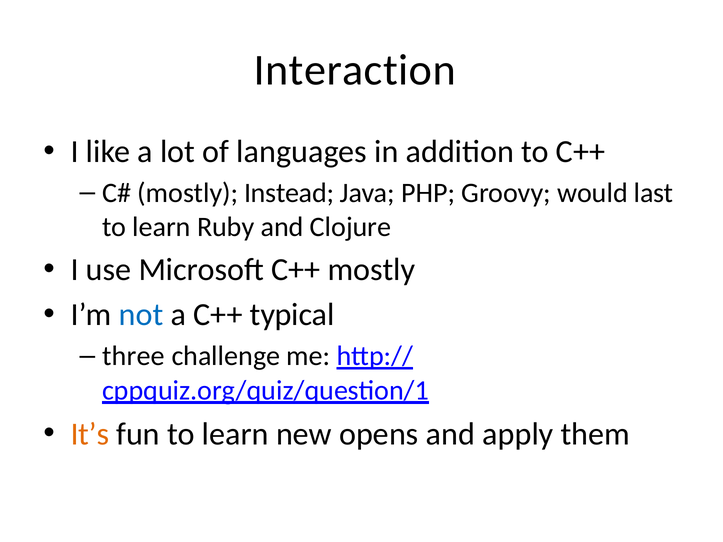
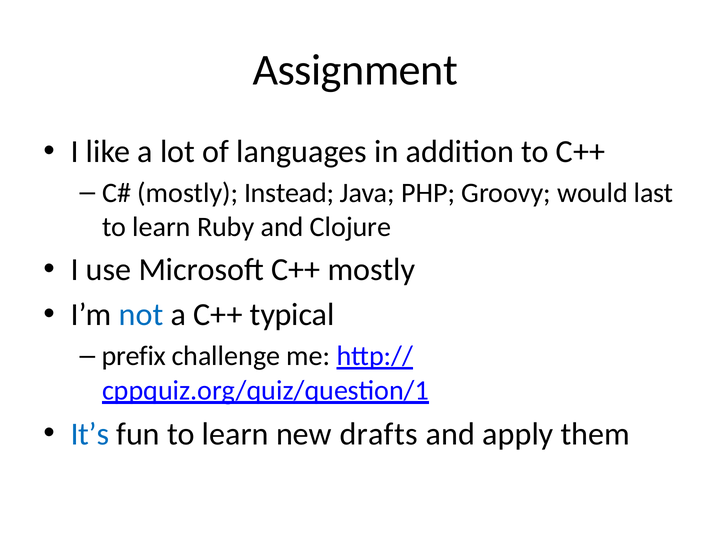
Interaction: Interaction -> Assignment (355, 70)
three: three -> prefix (134, 356)
It’s colour: orange -> blue (90, 434)
opens: opens -> drafts (379, 434)
